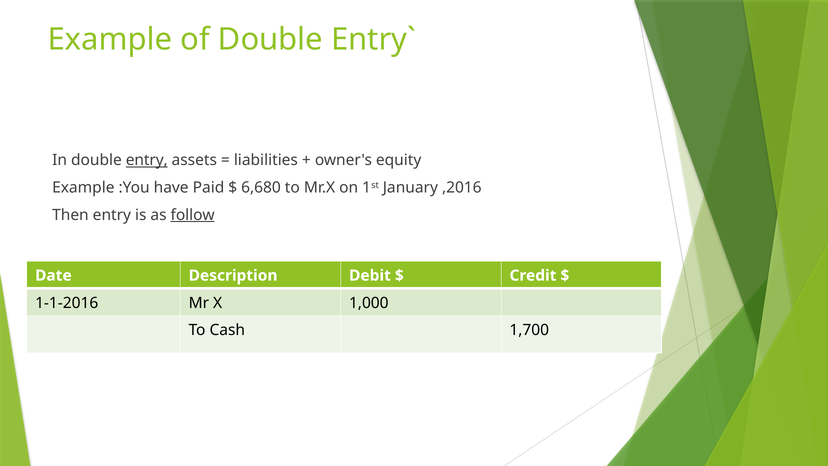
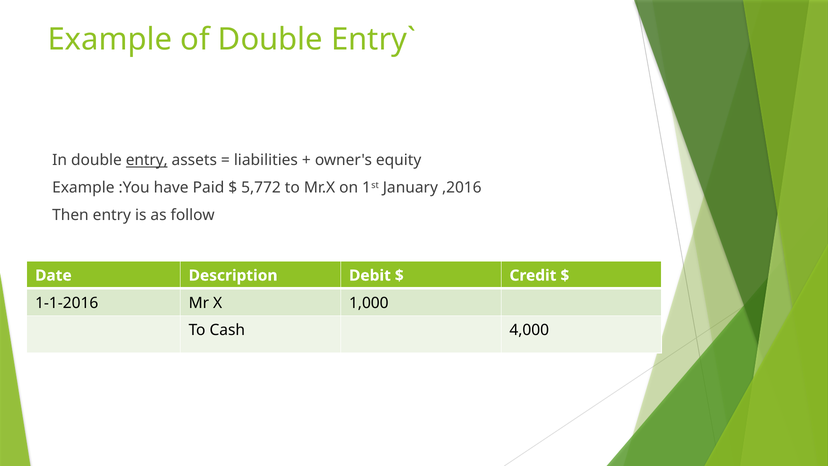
6,680: 6,680 -> 5,772 (261, 188)
follow underline: present -> none (193, 215)
1,700: 1,700 -> 4,000 (529, 330)
